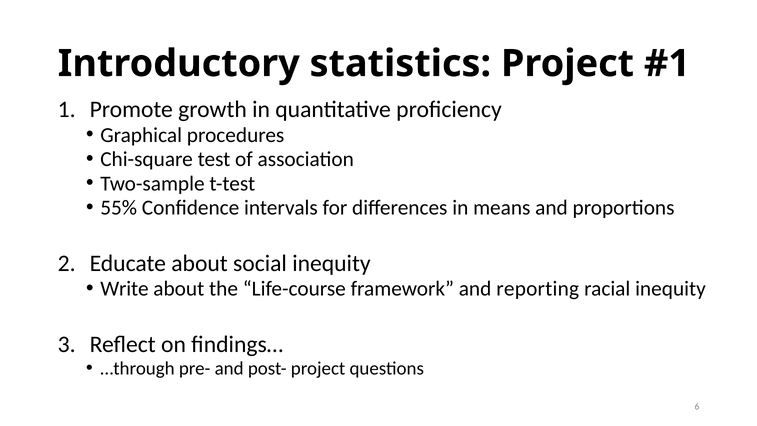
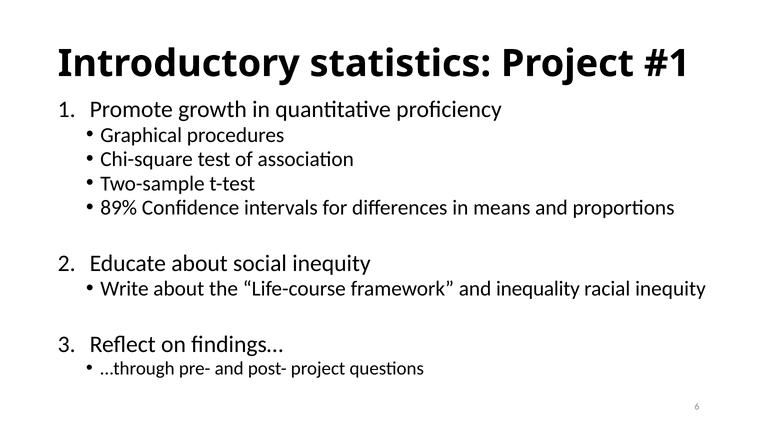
55%: 55% -> 89% (119, 208)
reporting: reporting -> inequality (538, 289)
